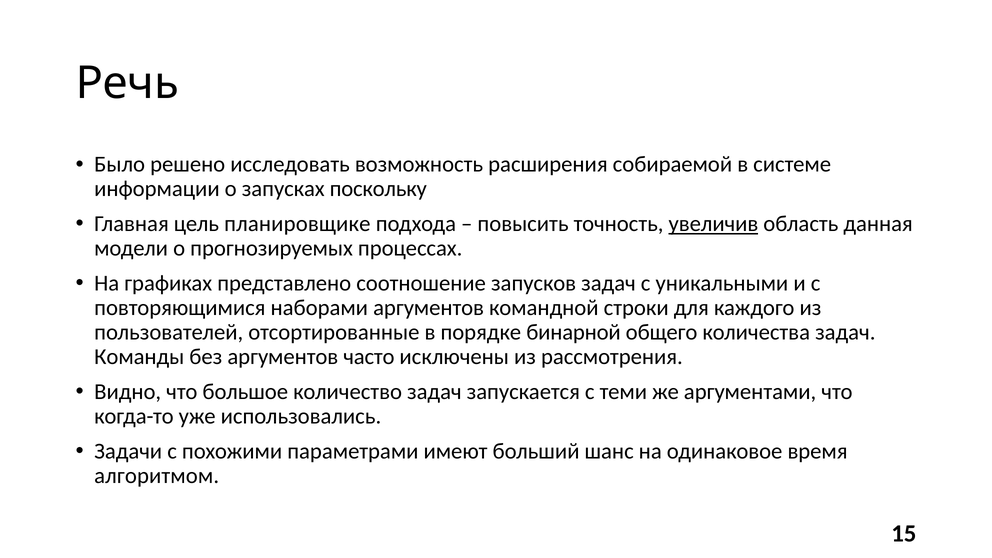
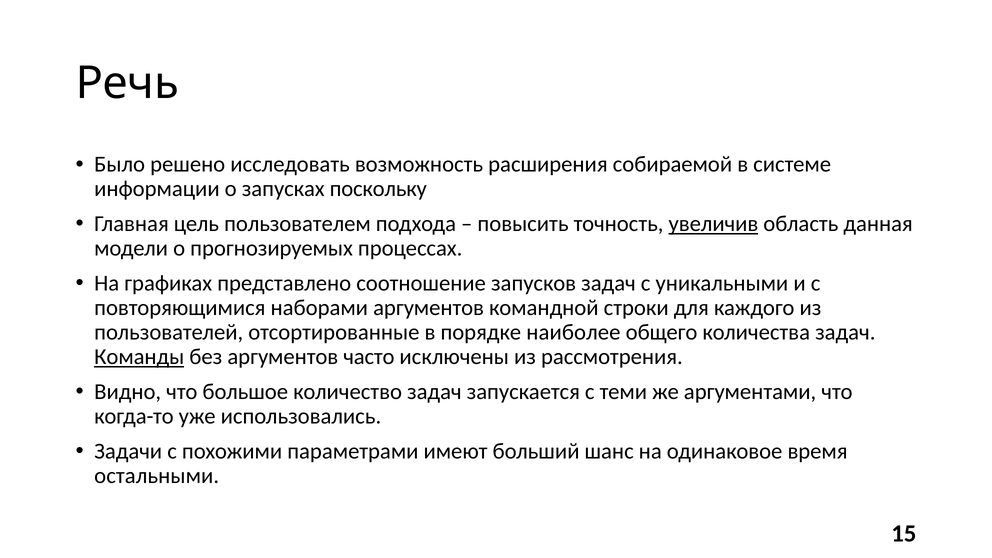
планировщике: планировщике -> пользователем (297, 224)
бинарной: бинарной -> наиболее (573, 332)
Команды underline: none -> present (139, 357)
алгоритмом: алгоритмом -> остальными (157, 476)
